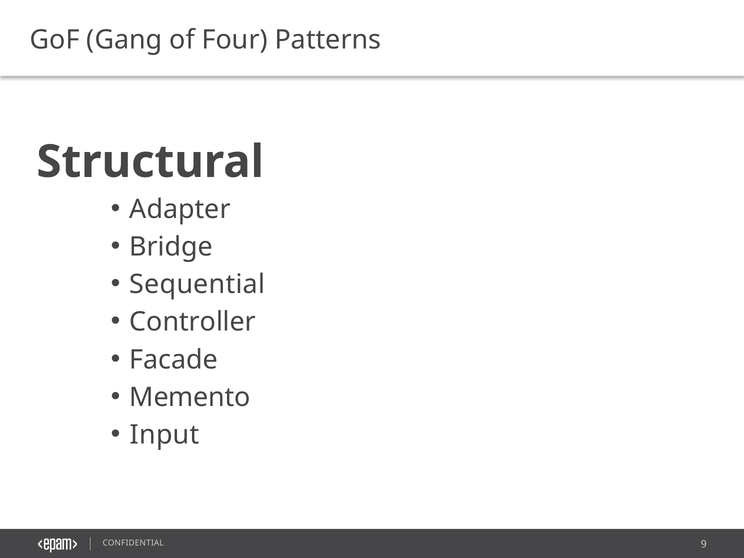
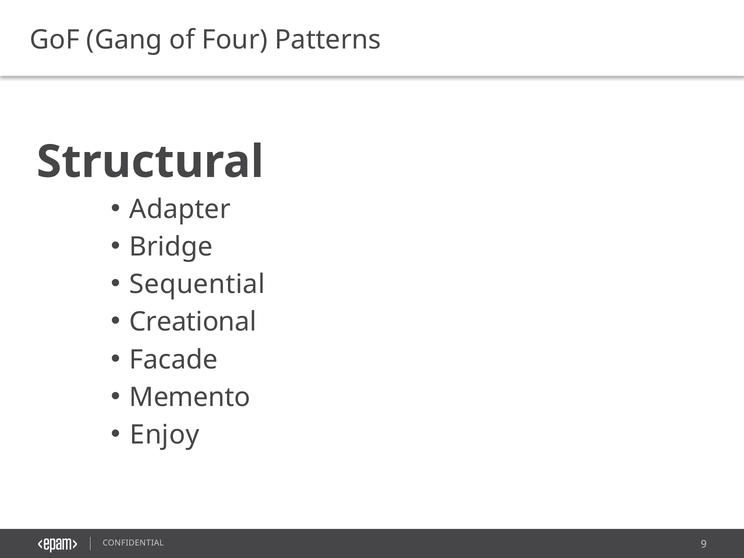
Controller: Controller -> Creational (193, 322)
Input: Input -> Enjoy (165, 435)
